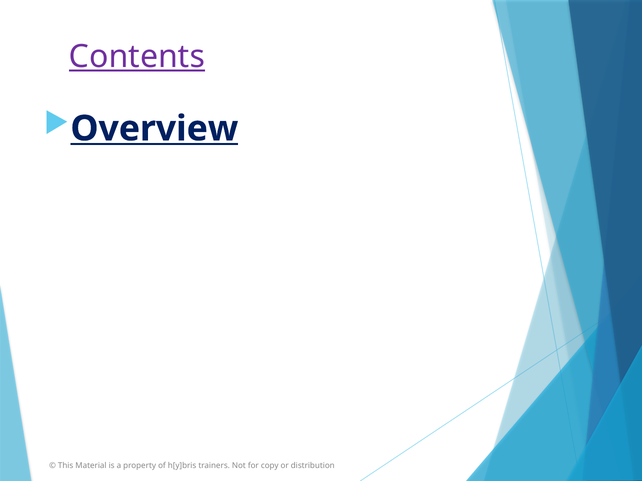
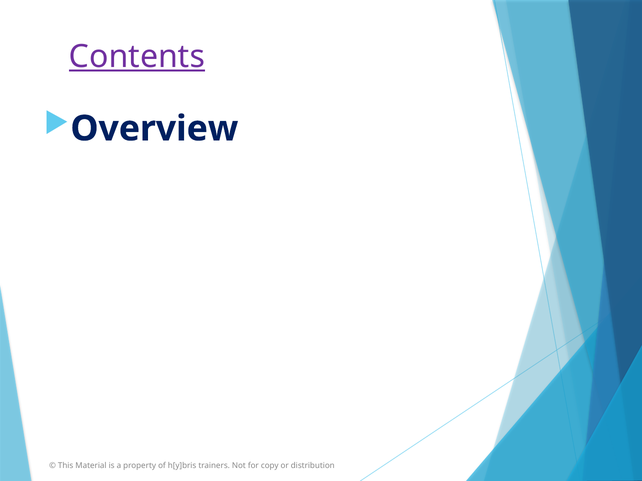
Overview underline: present -> none (154, 129)
